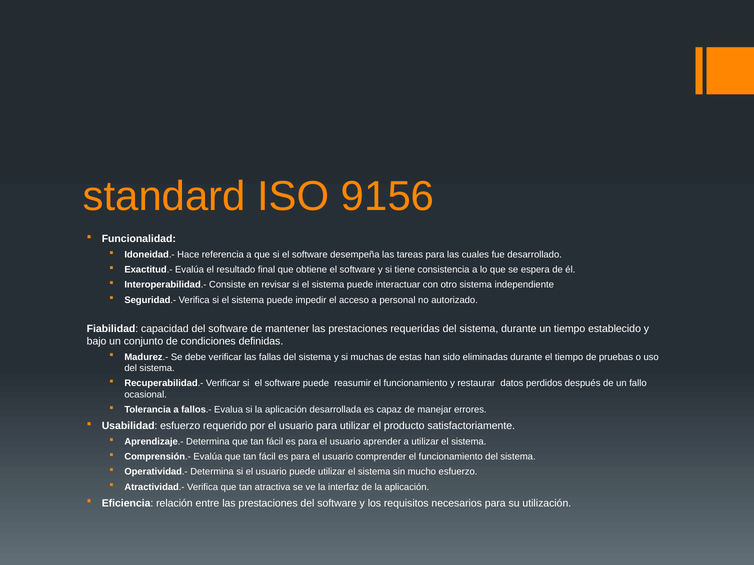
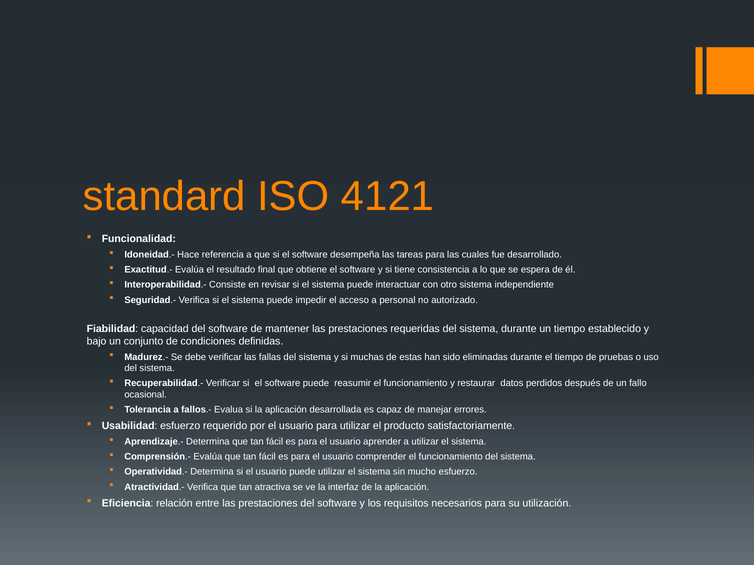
9156: 9156 -> 4121 (388, 197)
